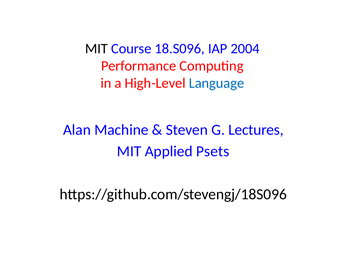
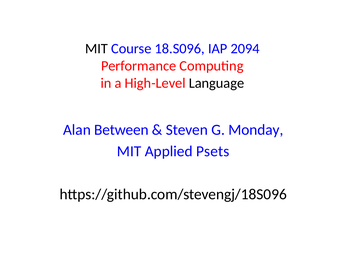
2004: 2004 -> 2094 (245, 49)
Language colour: blue -> black (217, 83)
Machine: Machine -> Between (121, 130)
Lectures: Lectures -> Monday (256, 130)
